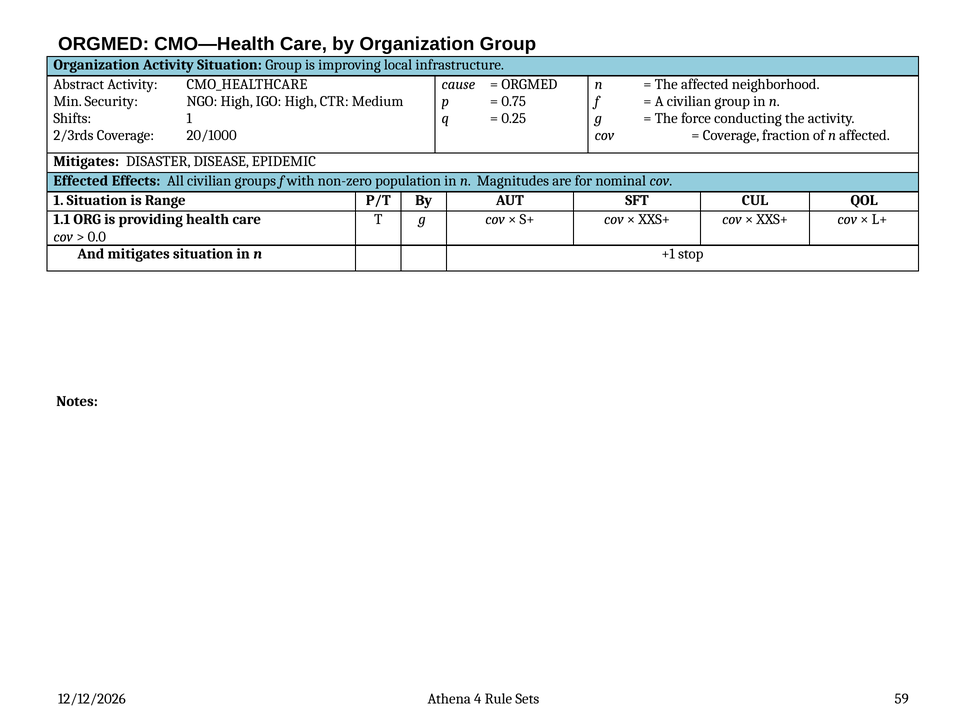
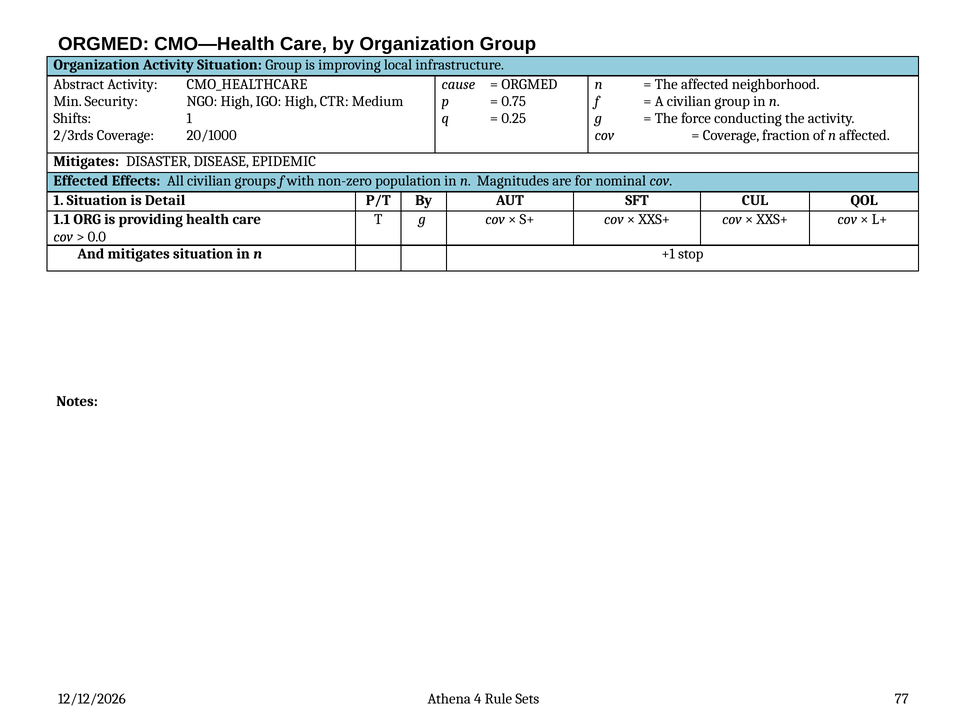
Range: Range -> Detail (165, 200)
59: 59 -> 77 (902, 699)
